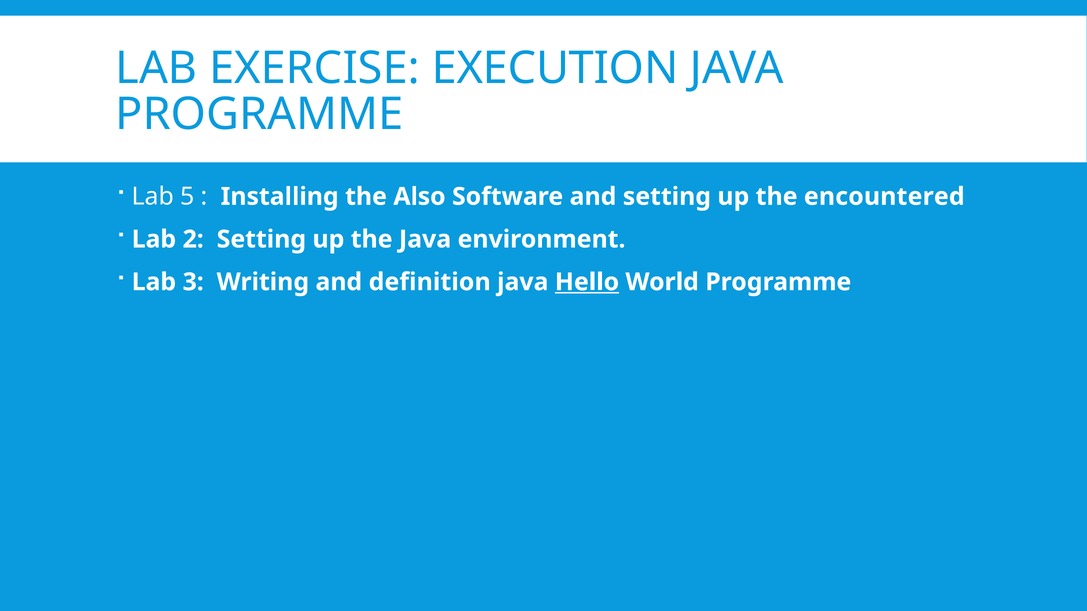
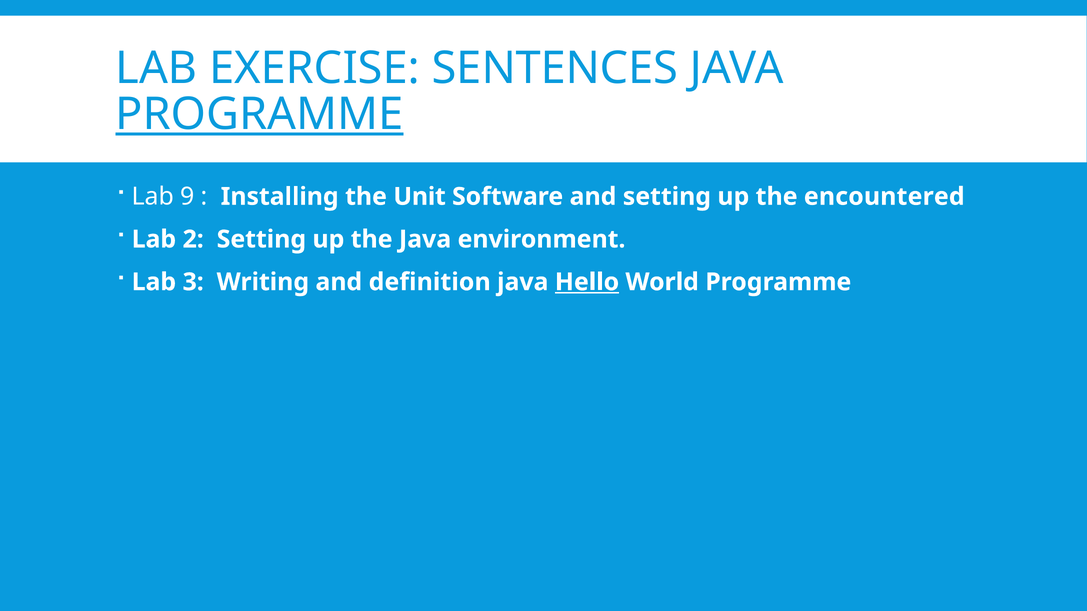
EXECUTION: EXECUTION -> SENTENCES (555, 68)
PROGRAMME underline: none -> present (259, 115)
5: 5 -> 9 (187, 197)
Also: Also -> Unit (420, 197)
